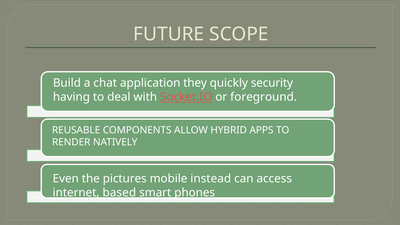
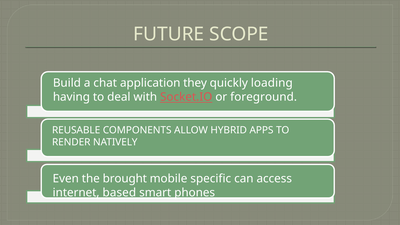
security: security -> loading (272, 83)
pictures: pictures -> brought (125, 179)
instead: instead -> specific (211, 179)
